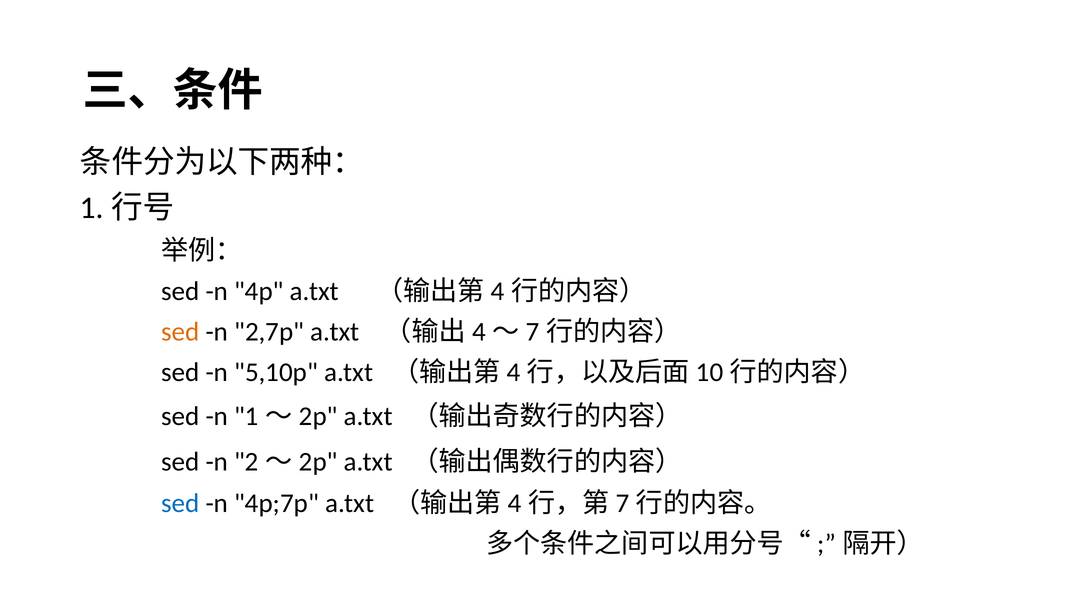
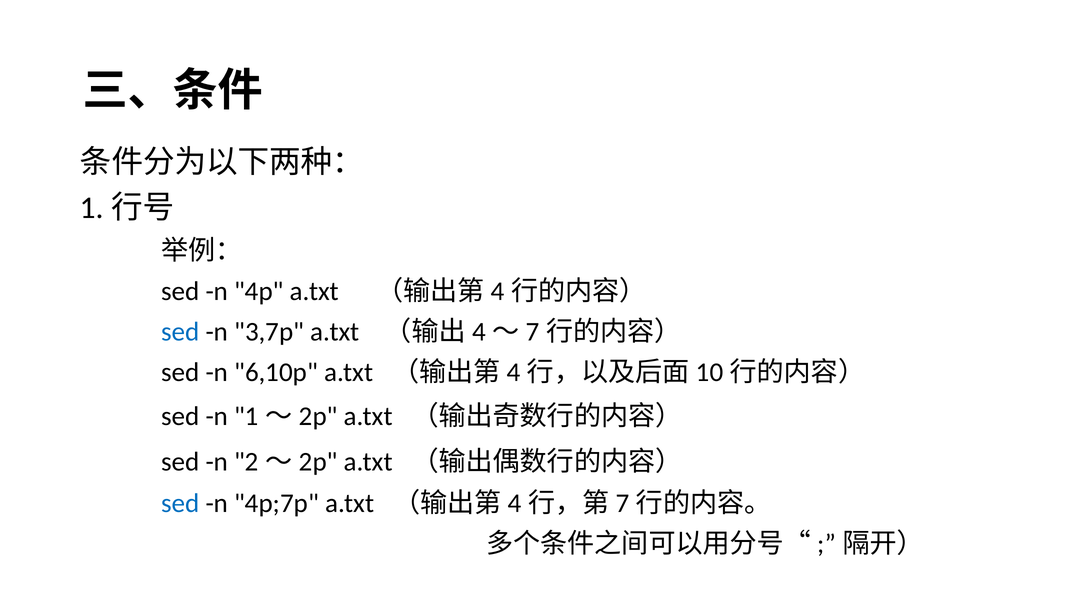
sed colour: orange -> blue (180, 332)
2,7p: 2,7p -> 3,7p (269, 332)
5,10p: 5,10p -> 6,10p (276, 372)
